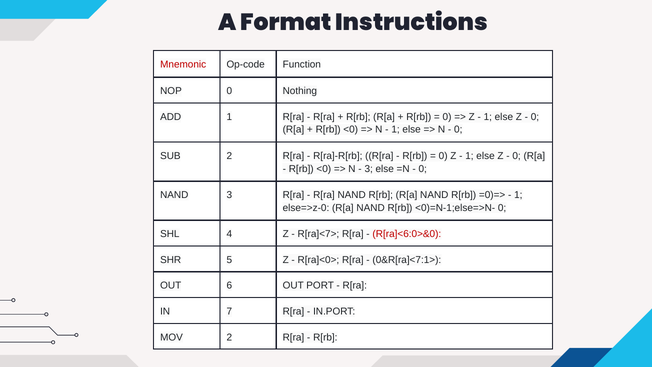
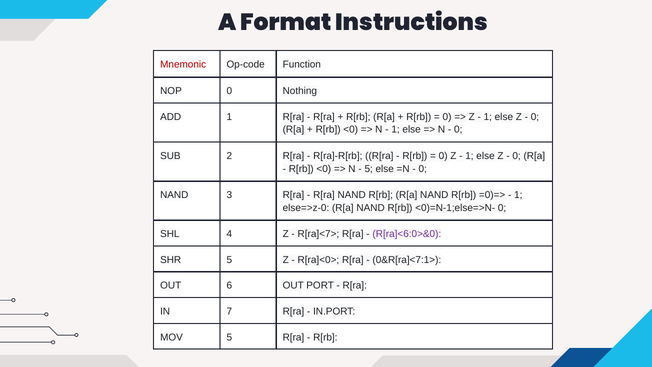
3: 3 -> 5 (369, 169)
R[ra]<6:0>&0 colour: red -> purple (407, 234)
MOV 2: 2 -> 5 (229, 337)
